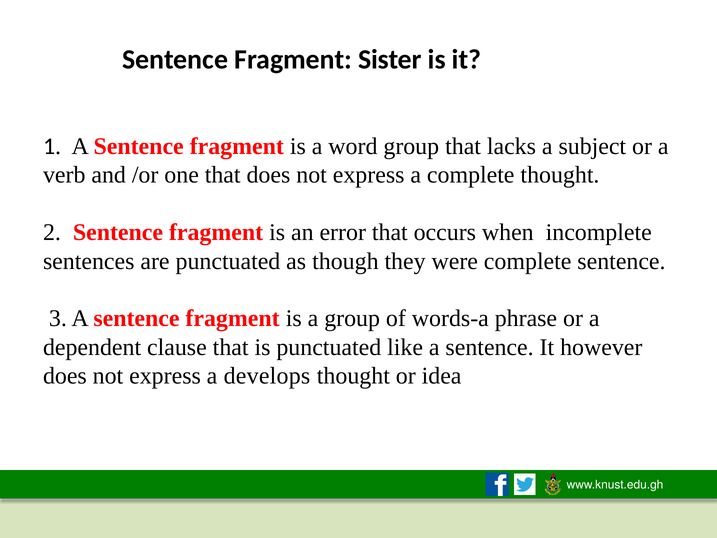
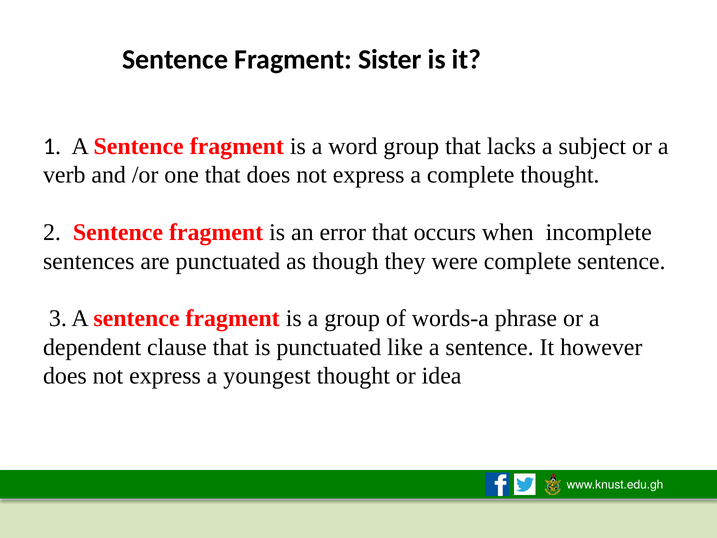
develops: develops -> youngest (267, 376)
